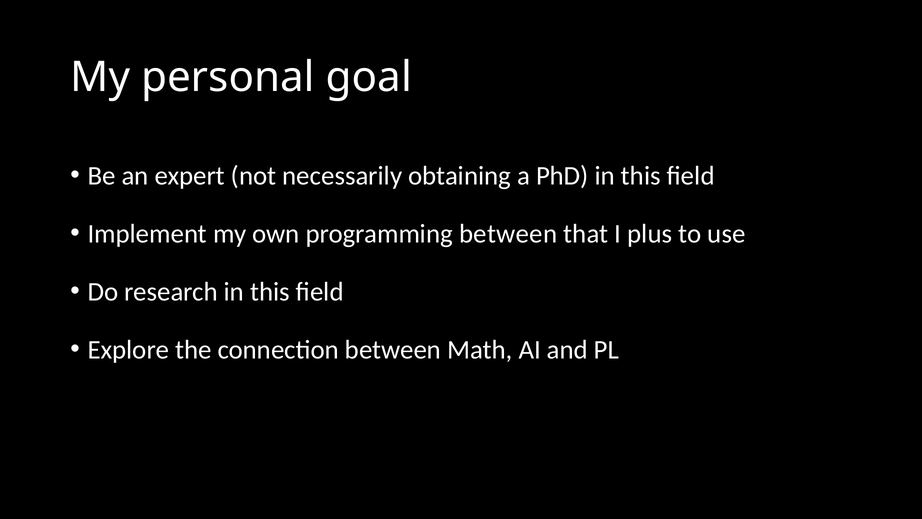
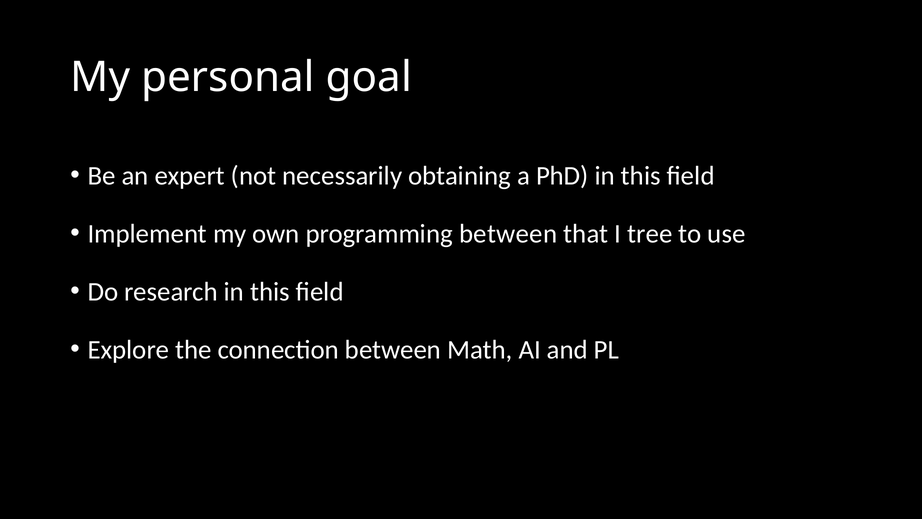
plus: plus -> tree (650, 234)
